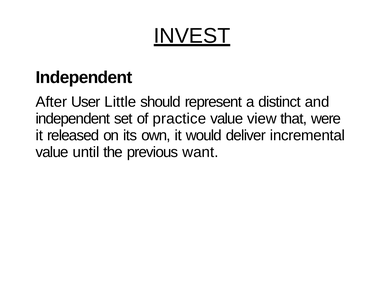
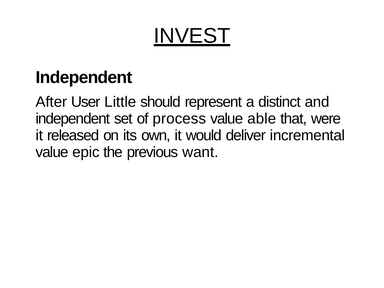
practice: practice -> process (179, 119)
view: view -> able (262, 119)
until: until -> epic (86, 152)
